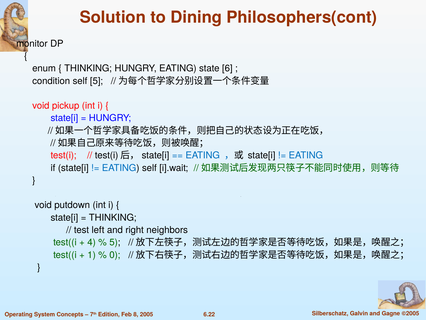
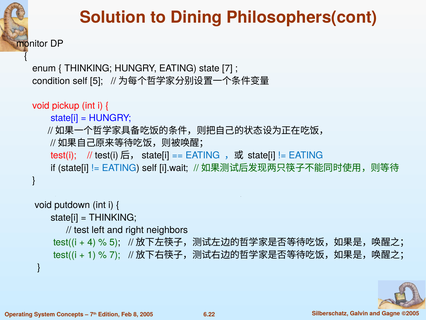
state 6: 6 -> 7 (227, 68)
0: 0 -> 7 (115, 255)
